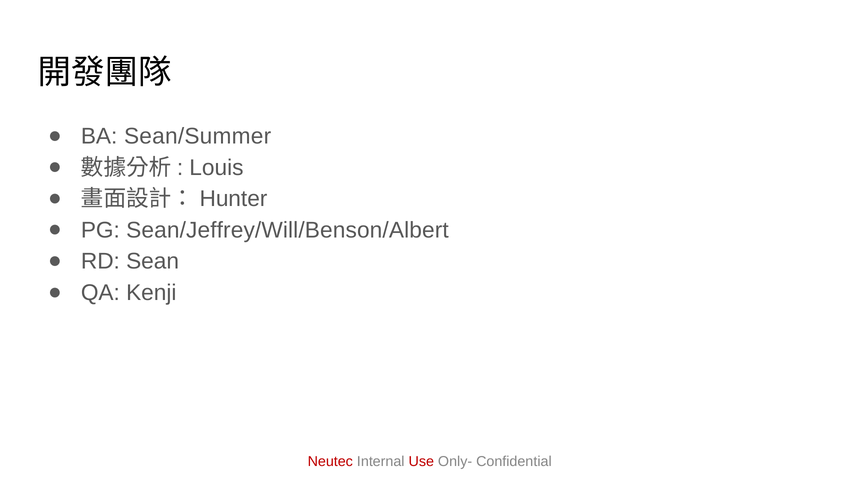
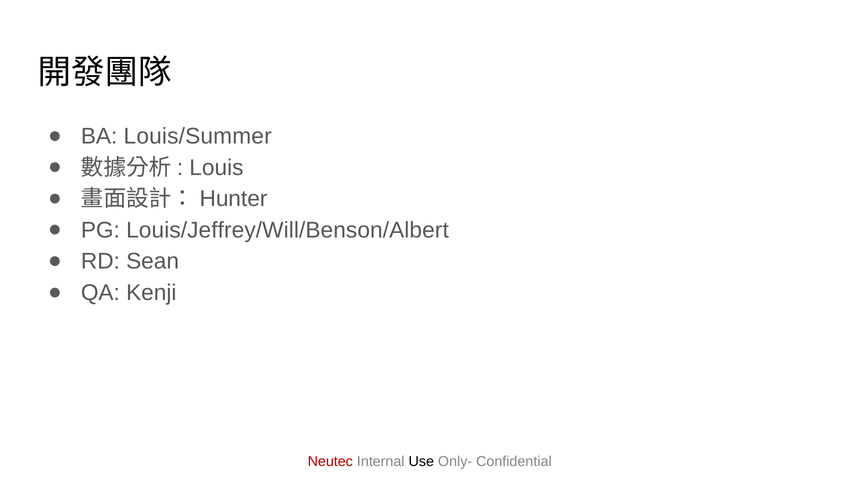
Sean/Summer: Sean/Summer -> Louis/Summer (198, 136)
Sean/Jeffrey/Will/Benson/Albert: Sean/Jeffrey/Will/Benson/Albert -> Louis/Jeffrey/Will/Benson/Albert (287, 230)
Use colour: red -> black (421, 461)
